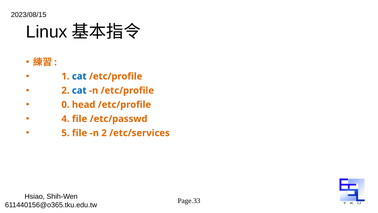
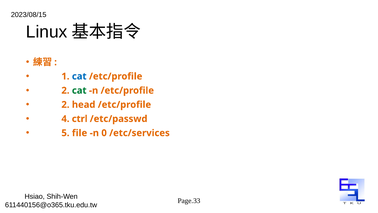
cat colour: blue -> green (79, 90)
0: 0 -> 2 (65, 104)
4 file: file -> ctrl (80, 119)
n 2: 2 -> 0 (104, 133)
